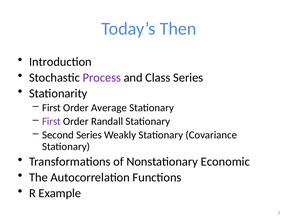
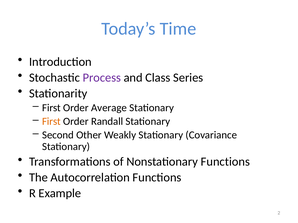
Then: Then -> Time (178, 29)
First colour: purple -> orange (51, 122)
Second Series: Series -> Other (89, 135)
Nonstationary Economic: Economic -> Functions (225, 162)
